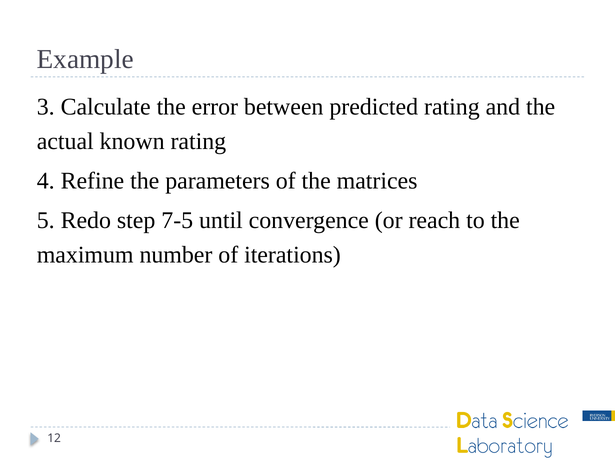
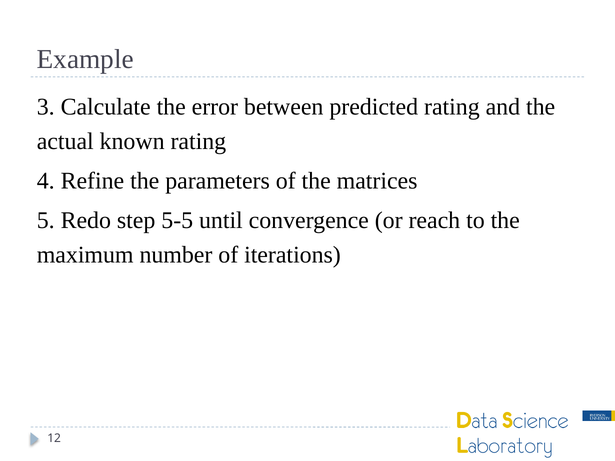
7-5: 7-5 -> 5-5 (177, 220)
